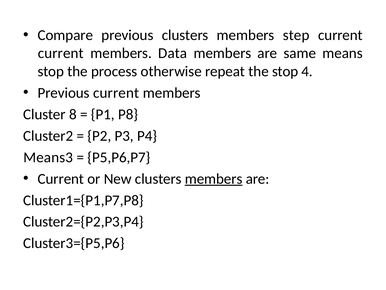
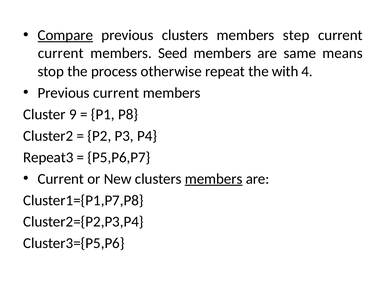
Compare underline: none -> present (65, 35)
Data: Data -> Seed (173, 53)
the stop: stop -> with (285, 71)
8: 8 -> 9 (73, 114)
Means3: Means3 -> Repeat3 (48, 157)
